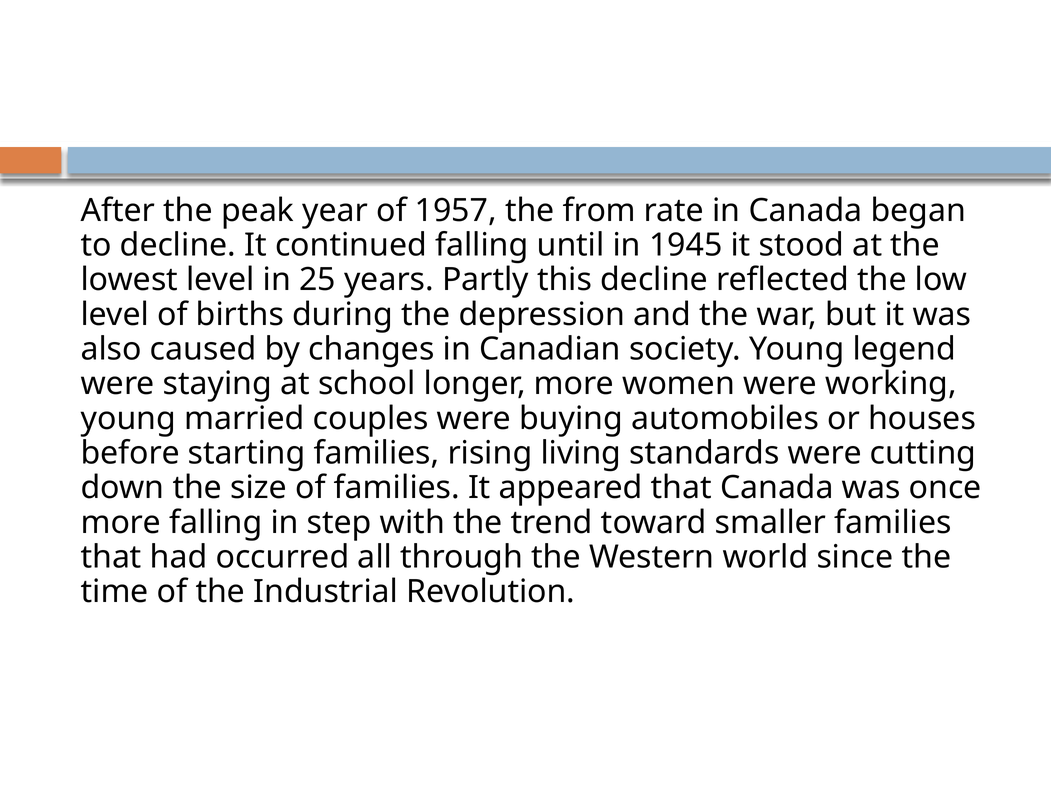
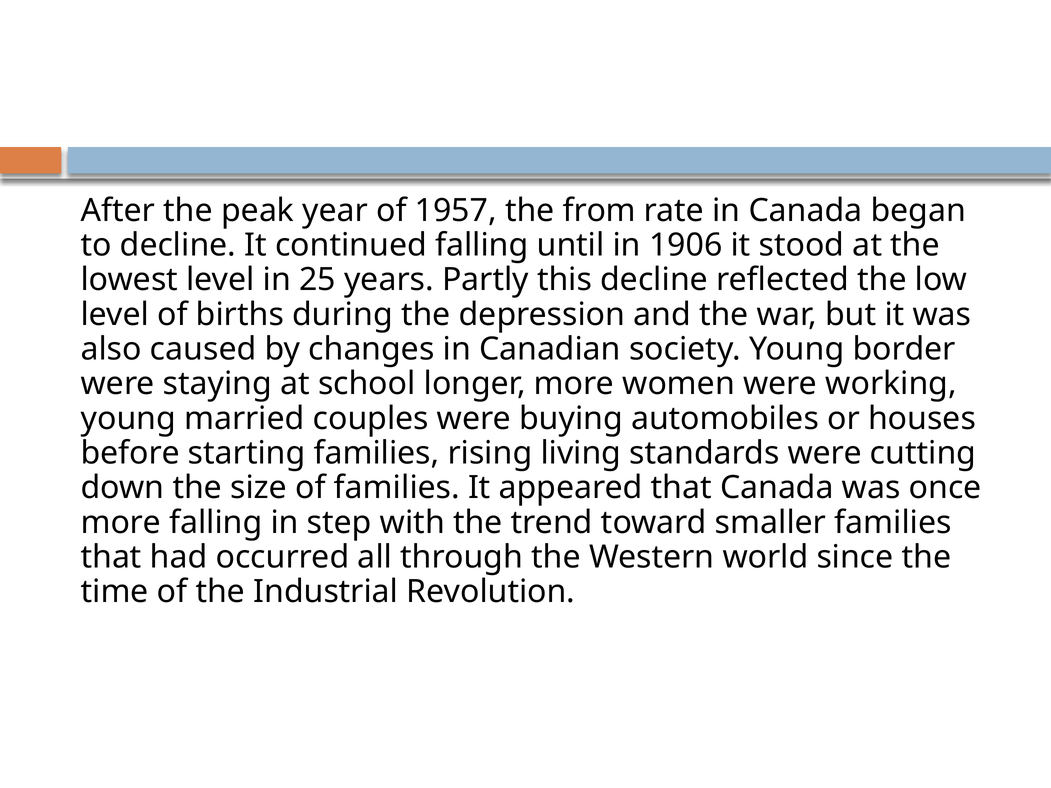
1945: 1945 -> 1906 (686, 245)
legend: legend -> border (904, 349)
